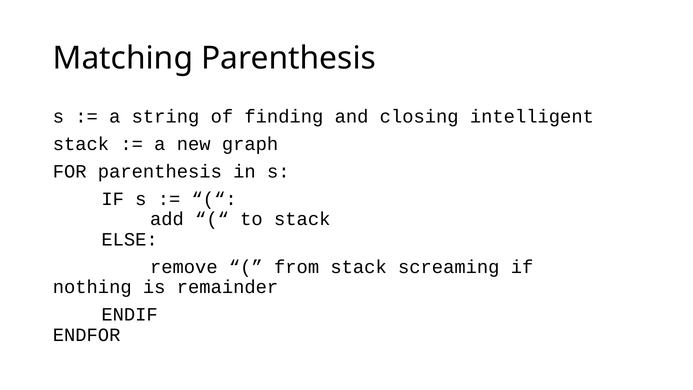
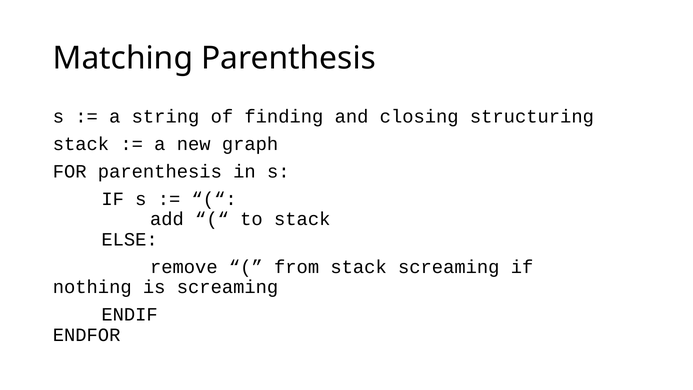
intelligent: intelligent -> structuring (532, 116)
is remainder: remainder -> screaming (228, 287)
